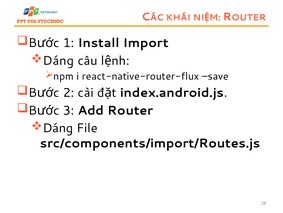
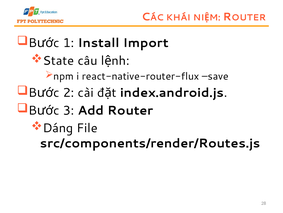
Dáng: Dáng -> State (58, 60)
src/components/import/Routes.js: src/components/import/Routes.js -> src/components/render/Routes.js (150, 143)
